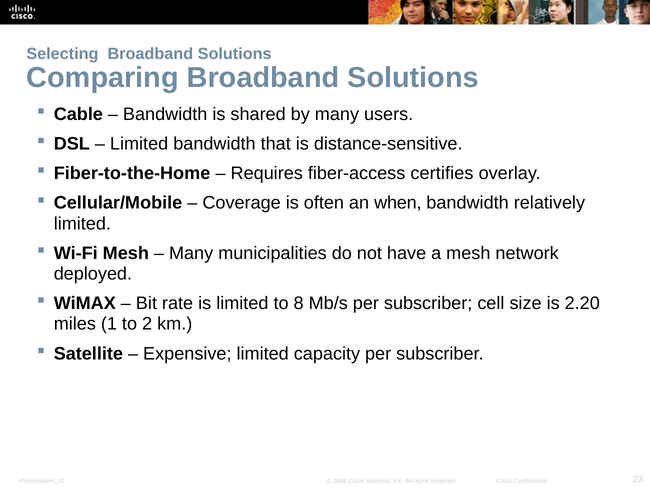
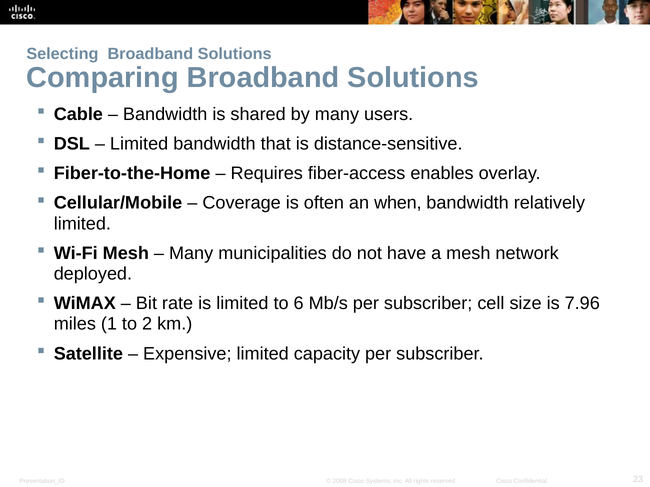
certifies: certifies -> enables (442, 174)
8: 8 -> 6 (299, 304)
2.20: 2.20 -> 7.96 (582, 304)
